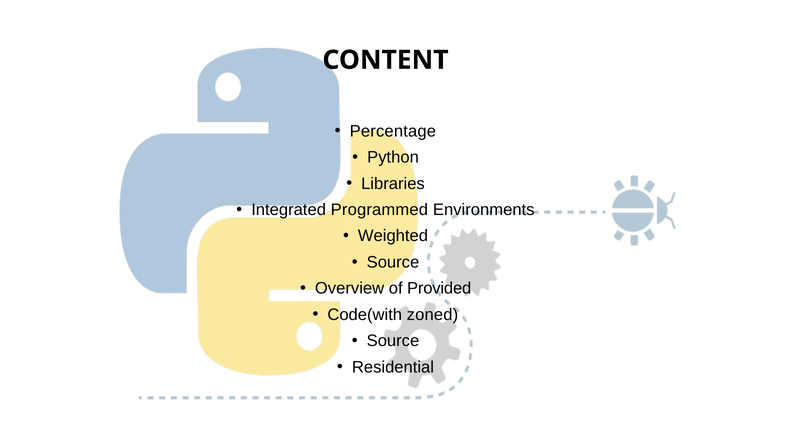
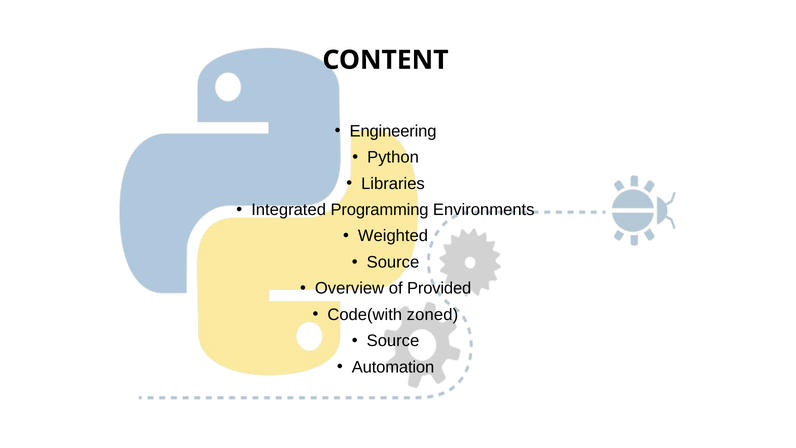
Percentage: Percentage -> Engineering (393, 131)
Programmed: Programmed -> Programming (380, 210)
Residential: Residential -> Automation (393, 367)
